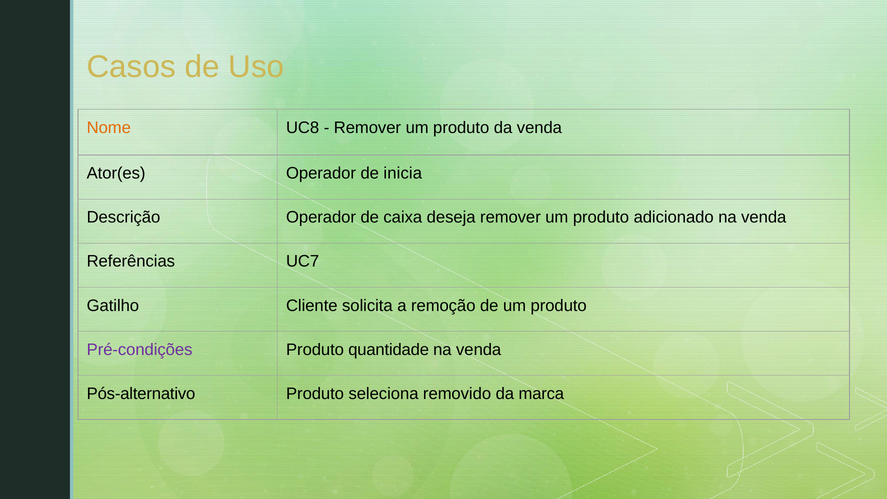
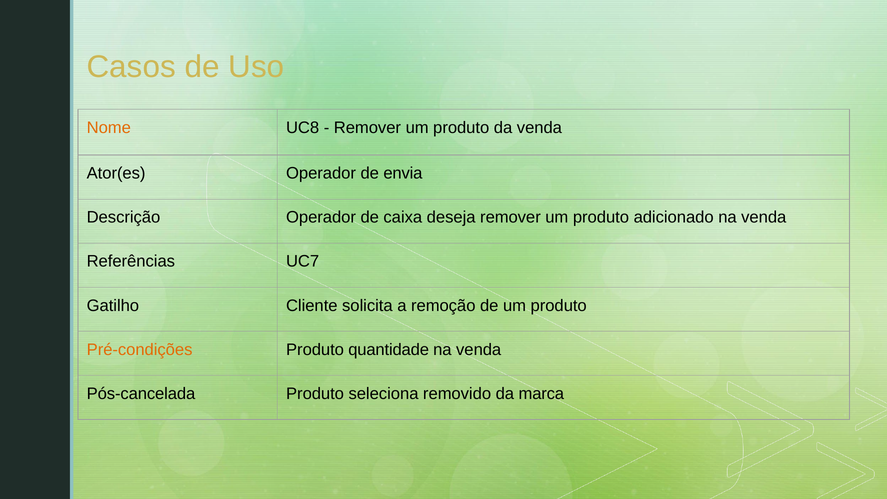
inicia: inicia -> envia (403, 173)
Pré-condições colour: purple -> orange (140, 350)
Pós-alternativo: Pós-alternativo -> Pós-cancelada (141, 394)
